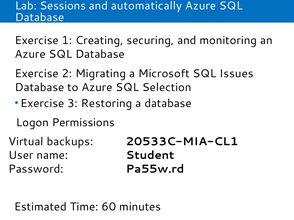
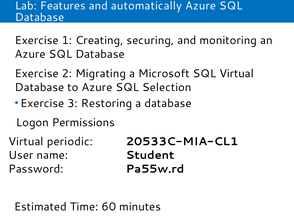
Sessions: Sessions -> Features (63, 6)
SQL Issues: Issues -> Virtual (237, 74)
backups: backups -> periodic (70, 142)
